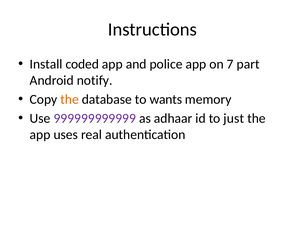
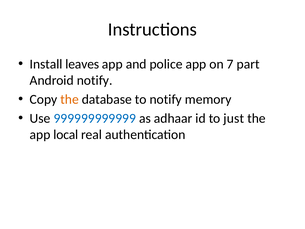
coded: coded -> leaves (82, 64)
to wants: wants -> notify (166, 99)
999999999999 colour: purple -> blue (95, 118)
uses: uses -> local (66, 134)
